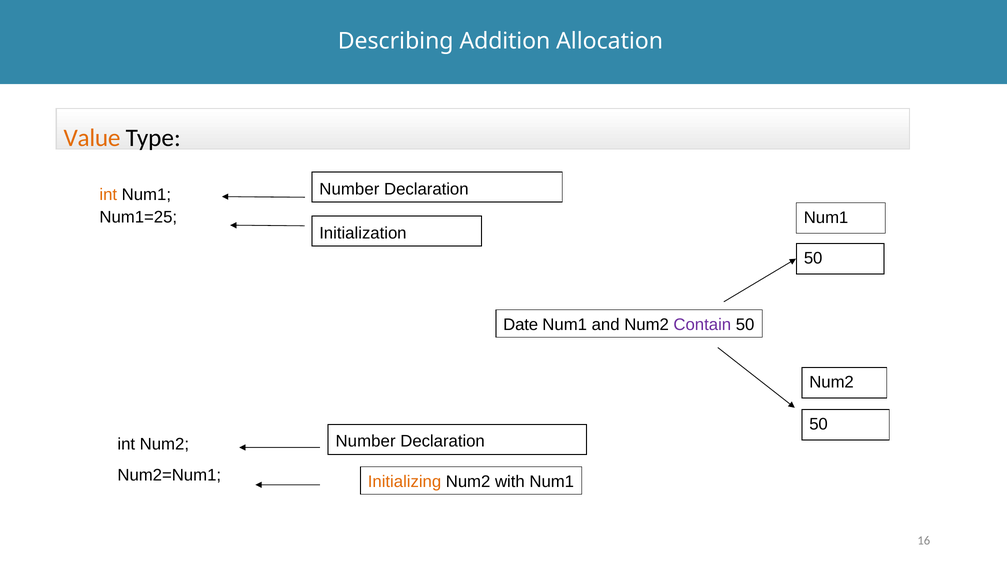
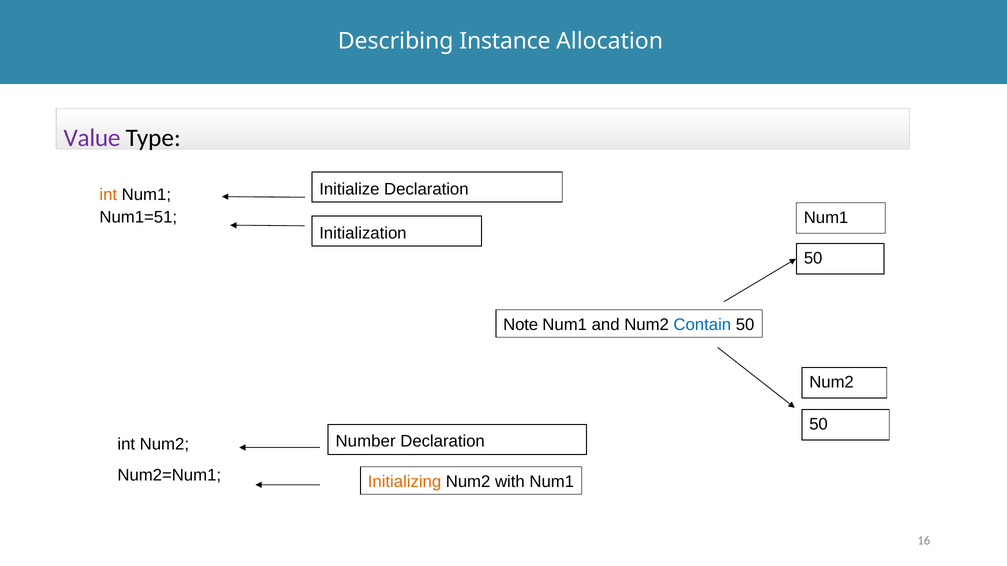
Addition: Addition -> Instance (505, 41)
Value colour: orange -> purple (92, 138)
Number: Number -> Initialize (349, 189)
Num1=25: Num1=25 -> Num1=51 (138, 217)
Date: Date -> Note (521, 325)
Contain colour: purple -> blue (702, 325)
